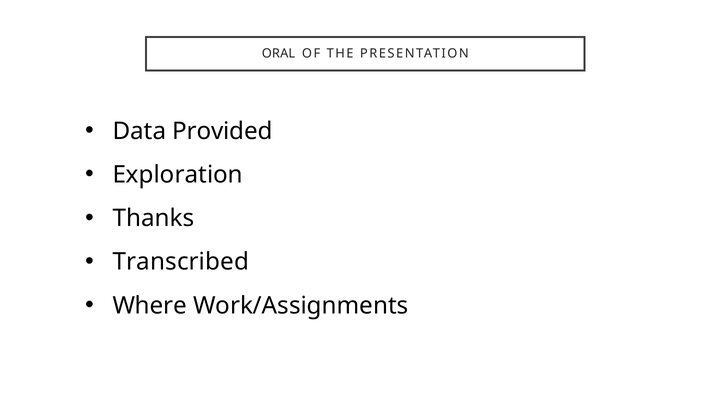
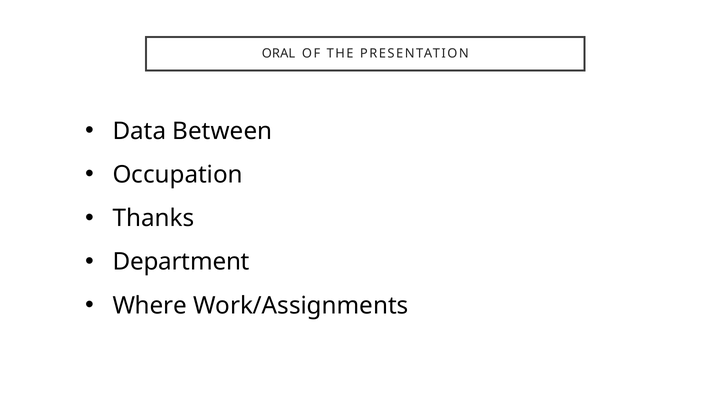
Provided: Provided -> Between (222, 131)
Exploration: Exploration -> Occupation (178, 175)
Transcribed: Transcribed -> Department (181, 262)
